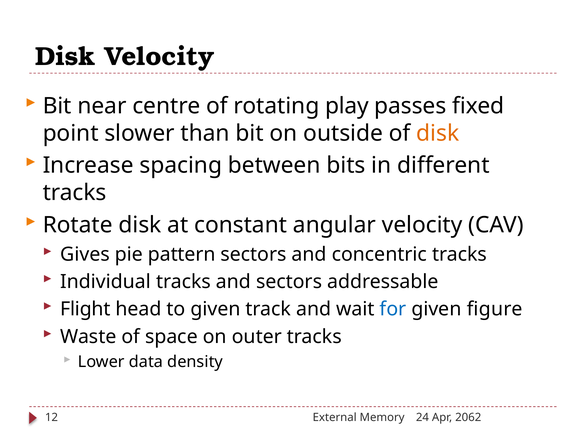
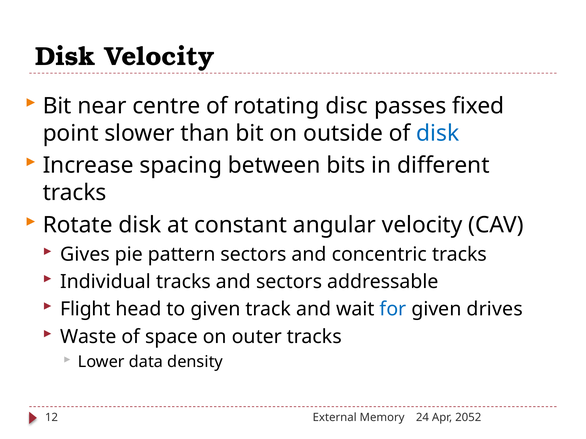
play: play -> disc (347, 106)
disk colour: orange -> blue (438, 133)
figure: figure -> drives (495, 310)
2062: 2062 -> 2052 (468, 418)
